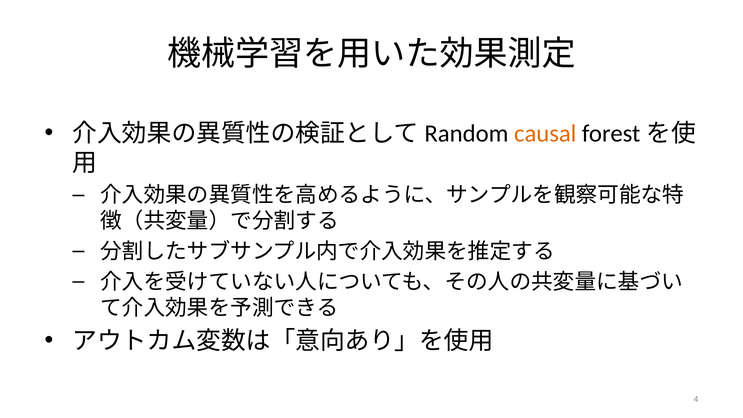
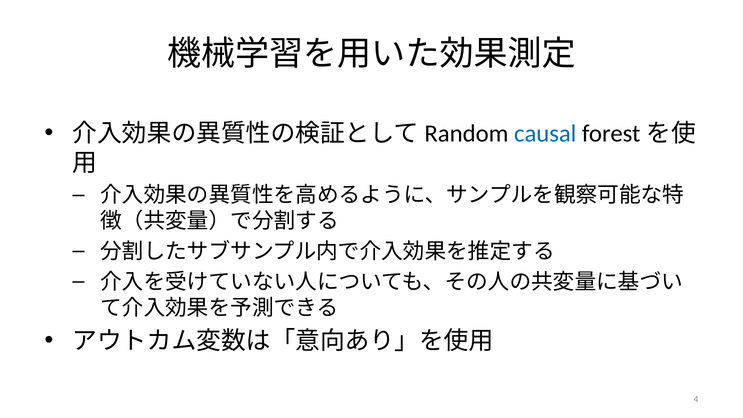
causal colour: orange -> blue (545, 133)
